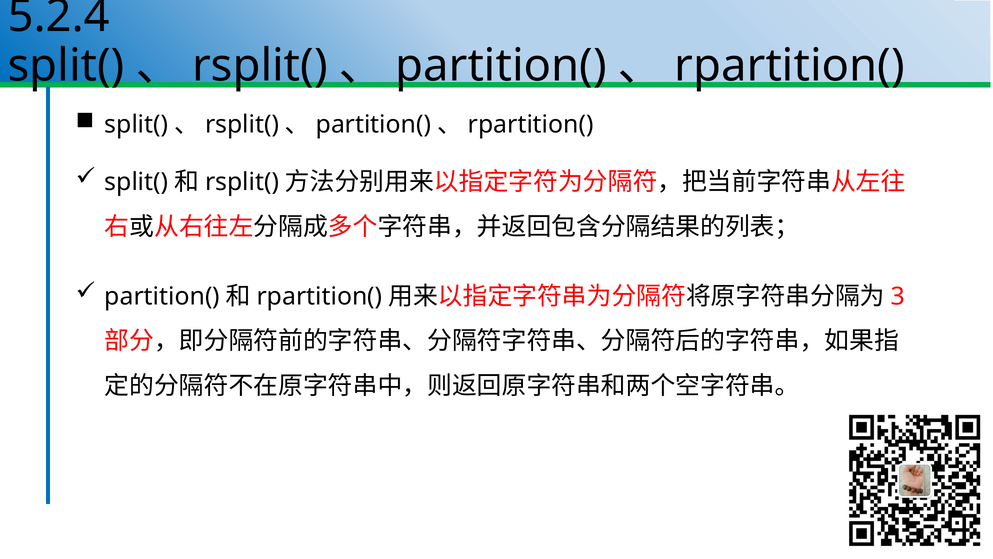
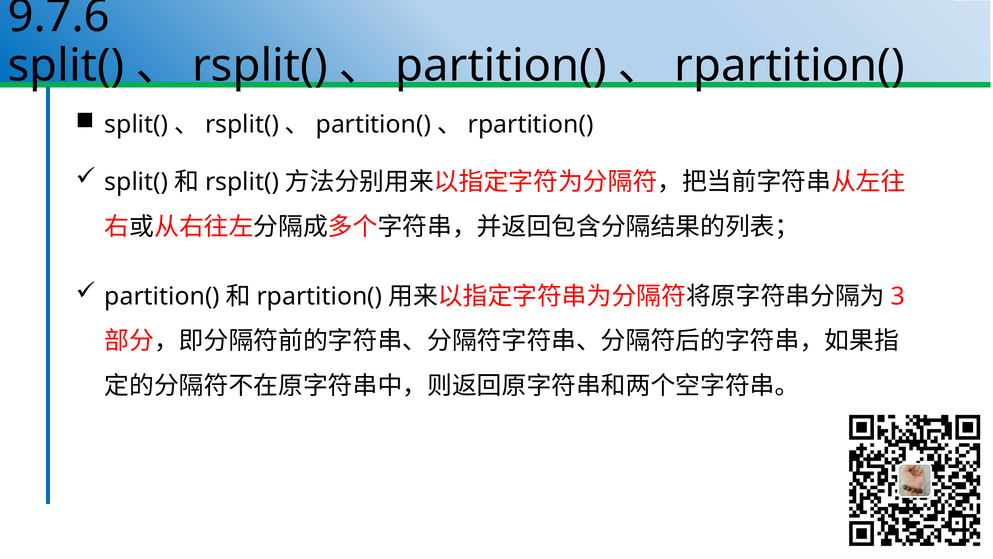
5.2.4: 5.2.4 -> 9.7.6 (59, 16)
